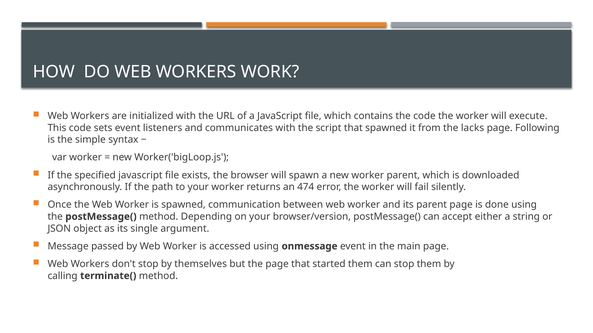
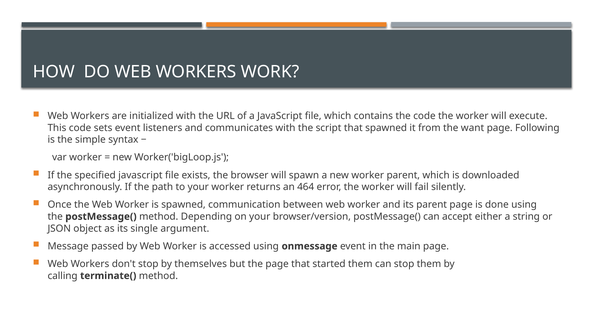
lacks: lacks -> want (473, 128)
474: 474 -> 464 (306, 187)
